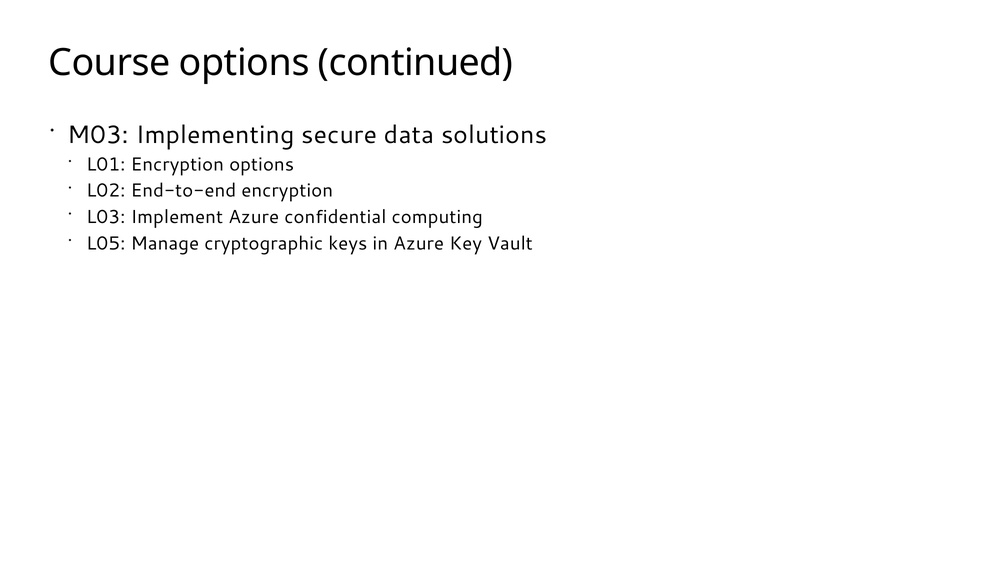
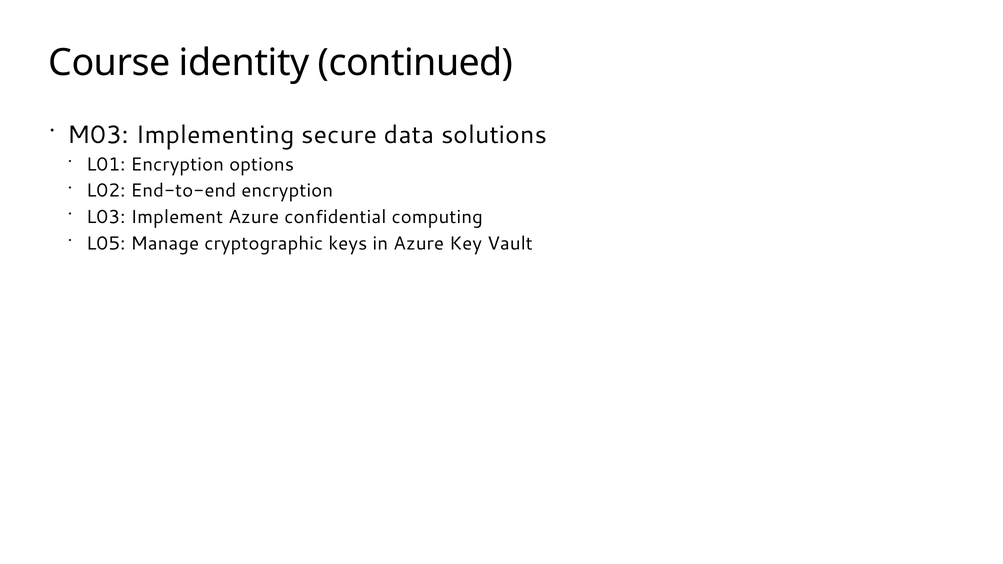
Course options: options -> identity (244, 63)
